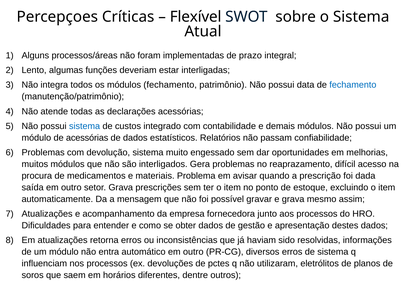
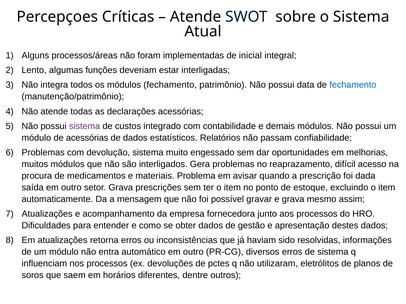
Flexível: Flexível -> Atende (196, 17)
prazo: prazo -> inicial (250, 56)
sistema colour: blue -> purple (85, 126)
